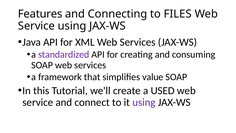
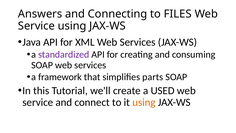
Features: Features -> Answers (40, 14)
value: value -> parts (153, 77)
using colour: purple -> orange (144, 102)
